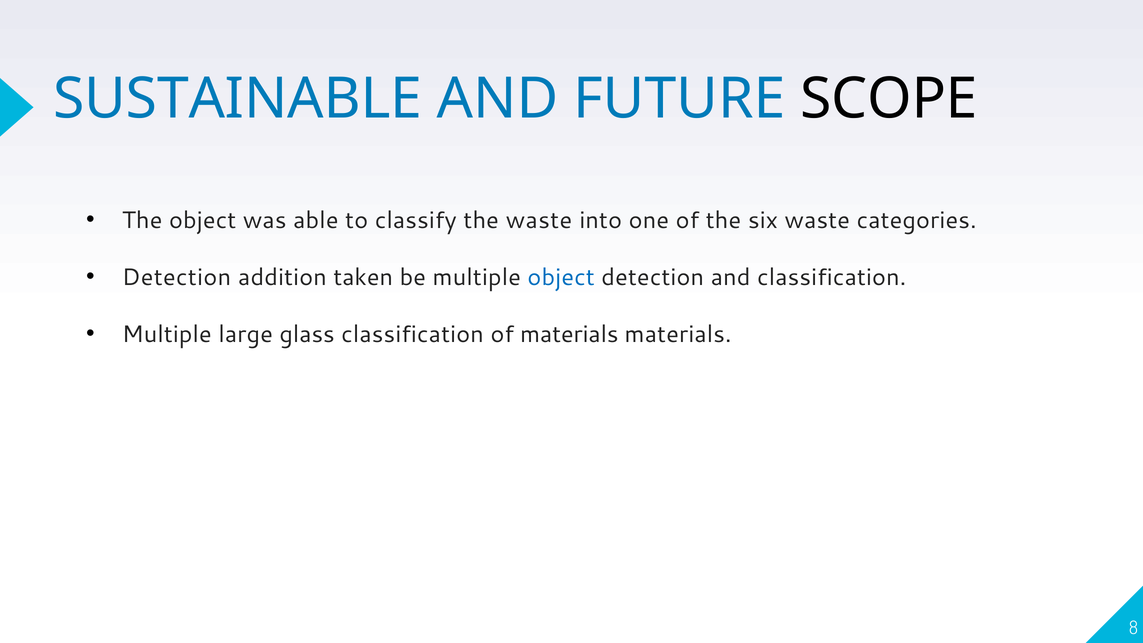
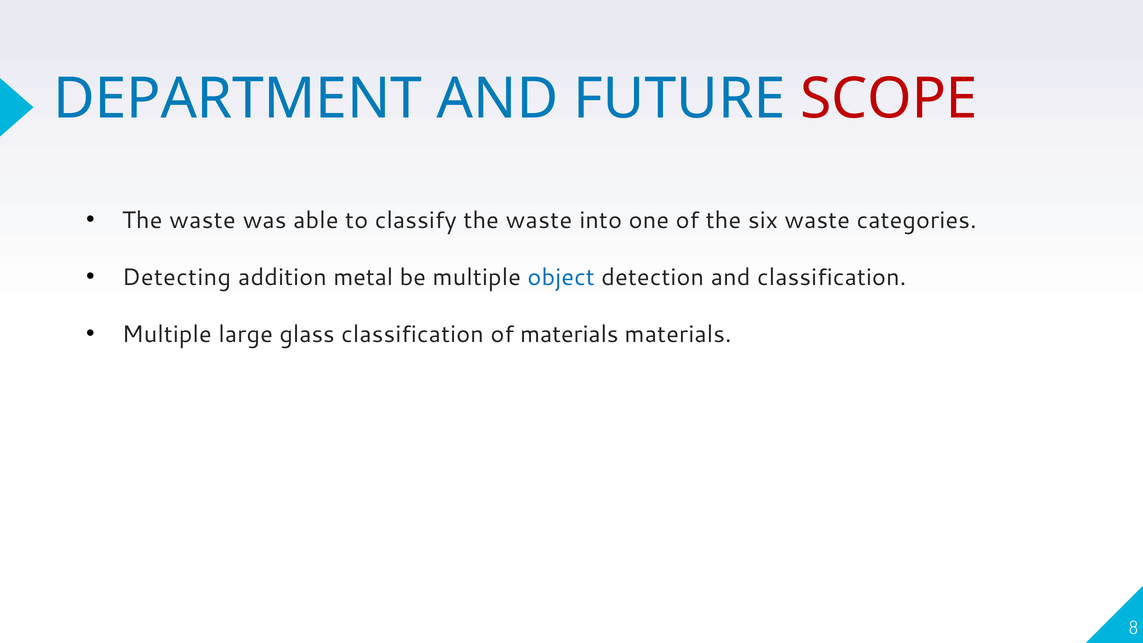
SUSTAINABLE: SUSTAINABLE -> DEPARTMENT (238, 99)
SCOPE colour: black -> red (889, 99)
object: object -> waste (202, 220)
Detection: Detection -> Detecting (177, 277)
taken: taken -> metal (363, 277)
